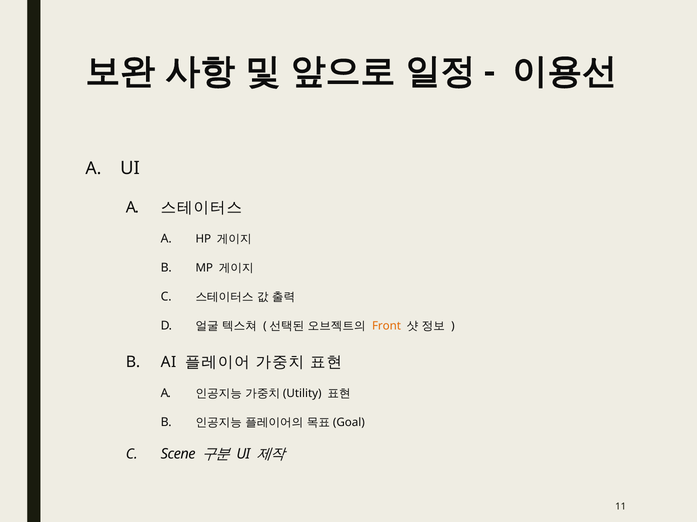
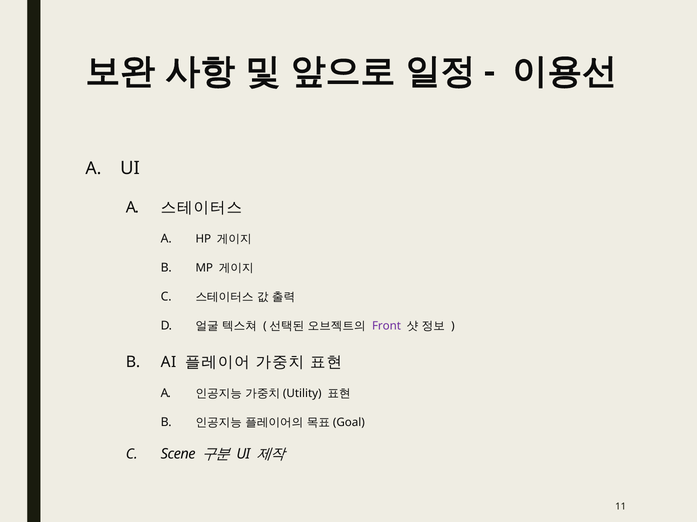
Front colour: orange -> purple (386, 327)
